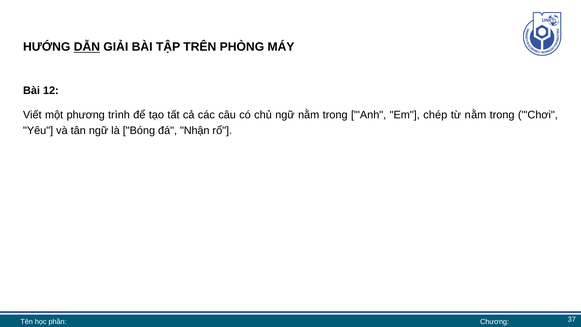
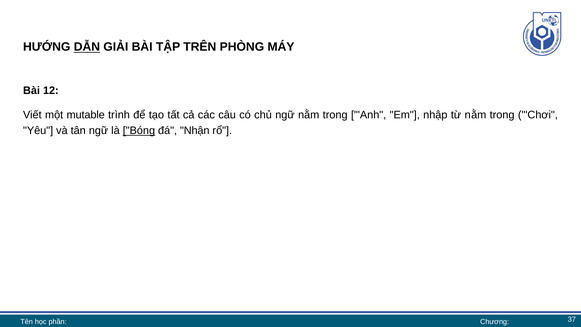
phương: phương -> mutable (86, 115)
chép: chép -> nhập (435, 115)
Bóng underline: none -> present (139, 131)
